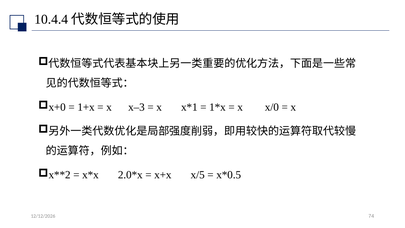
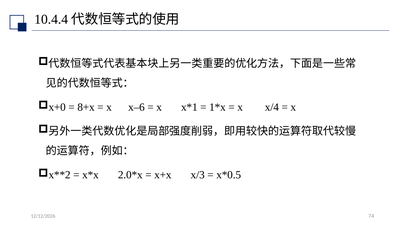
1+x: 1+x -> 8+x (86, 107)
x–3: x–3 -> x–6 (136, 107)
x/0: x/0 -> x/4 (272, 107)
x/5: x/5 -> x/3 (198, 175)
